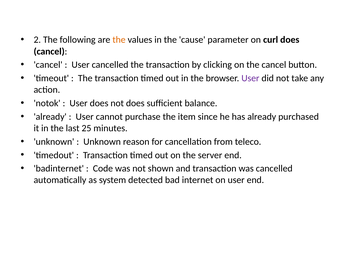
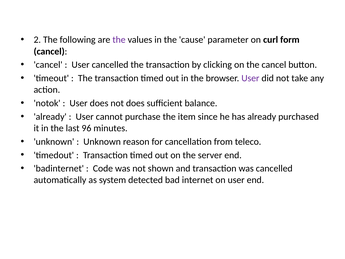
the colour: orange -> purple (119, 40)
curl does: does -> form (290, 40)
25: 25 -> 96 (86, 128)
